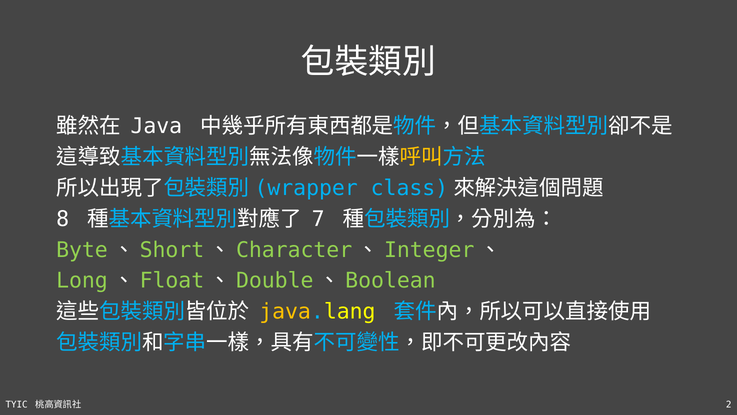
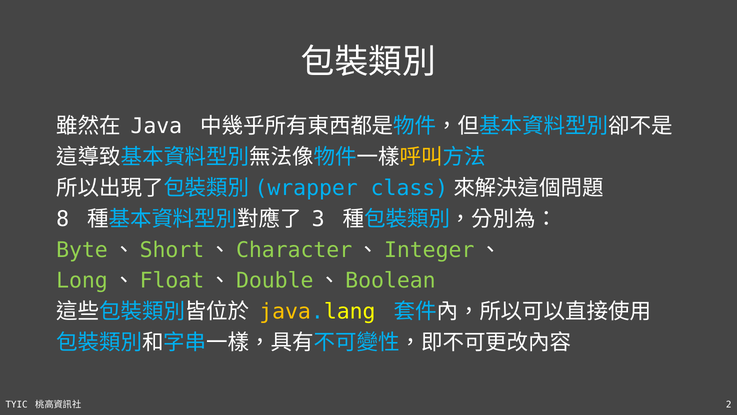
7: 7 -> 3 (318, 219)
